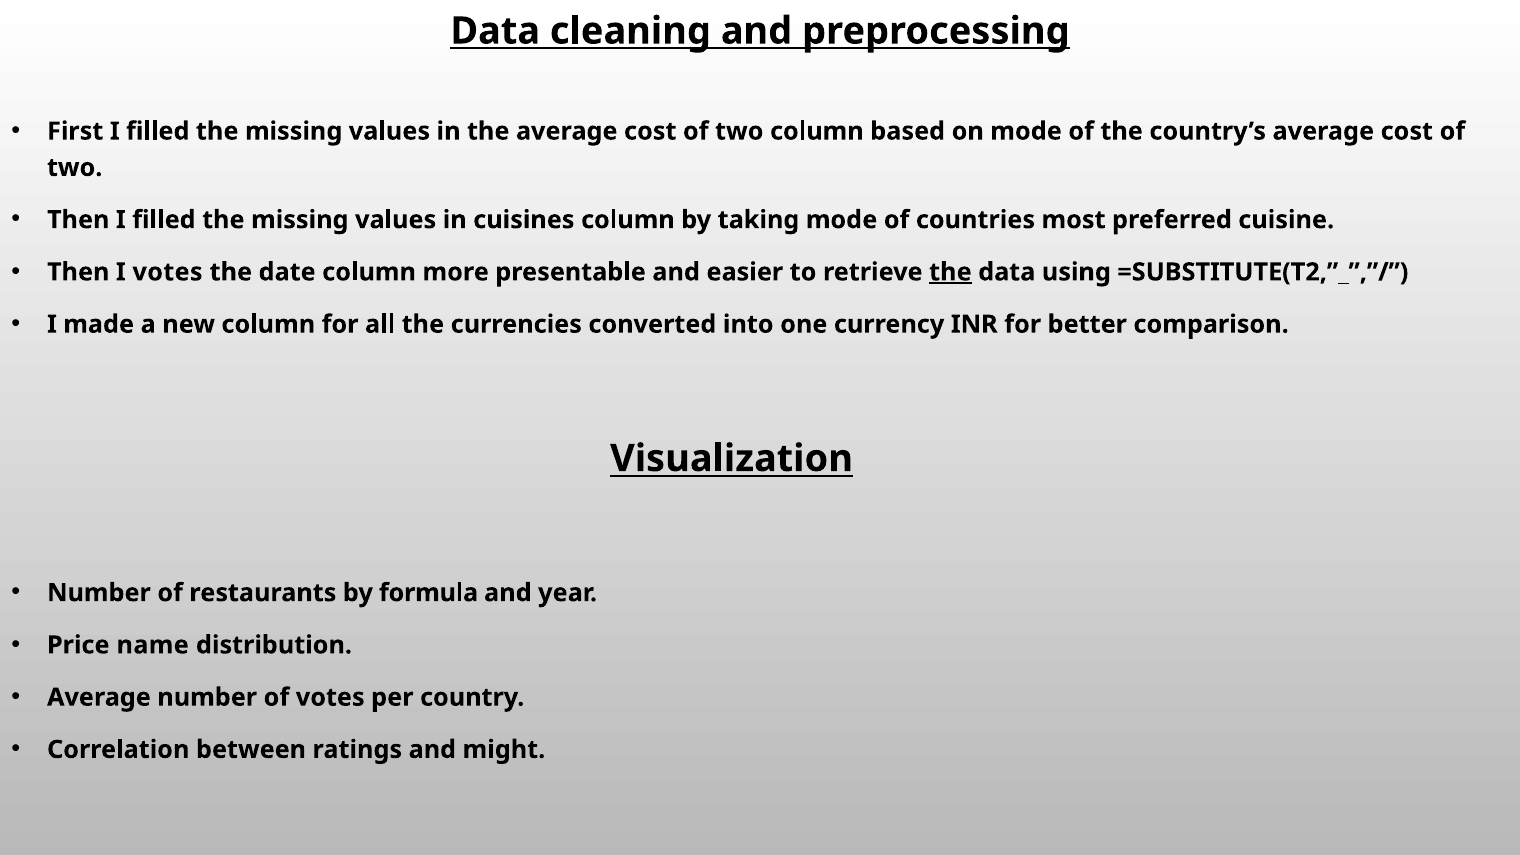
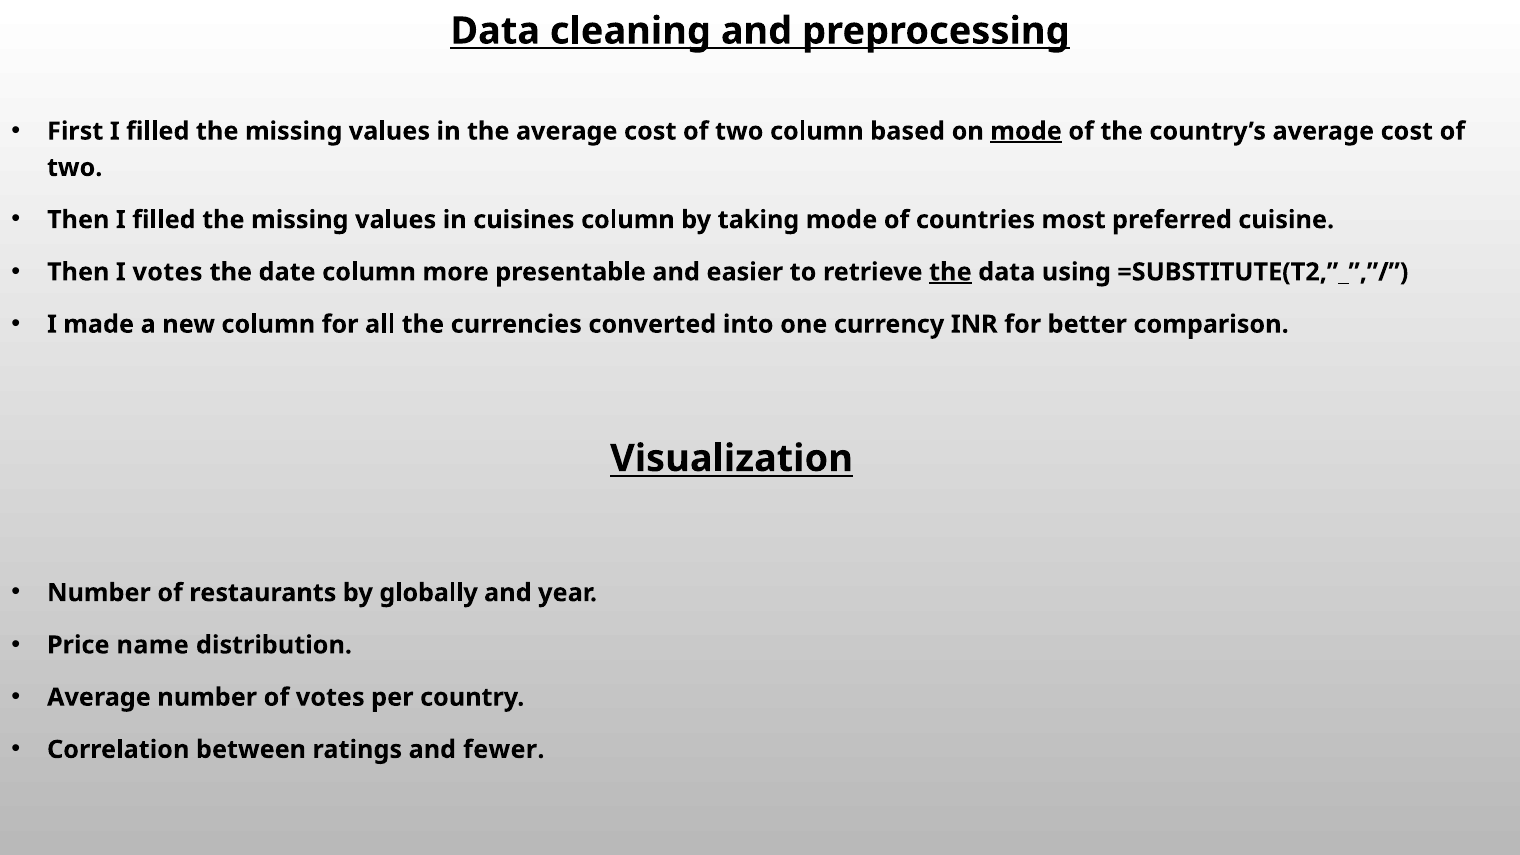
mode underline: none -> present (1026, 131)
formula: formula -> globally (429, 593)
might: might -> fewer (504, 750)
